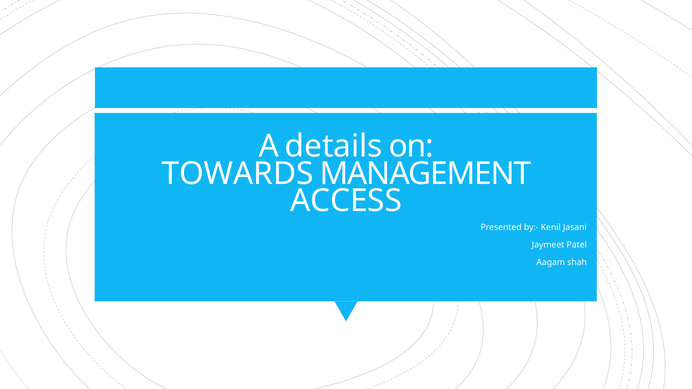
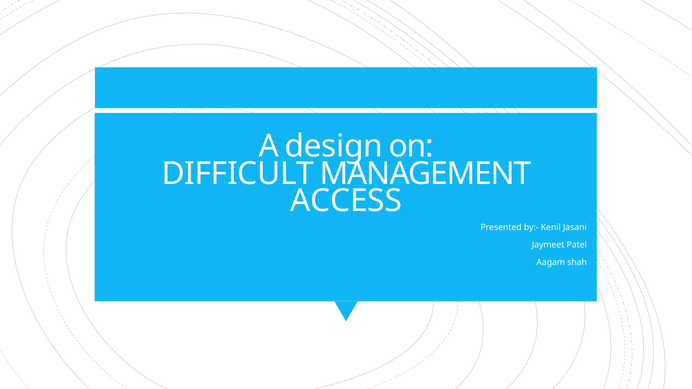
details: details -> design (334, 146)
TOWARDS: TOWARDS -> DIFFICULT (238, 174)
